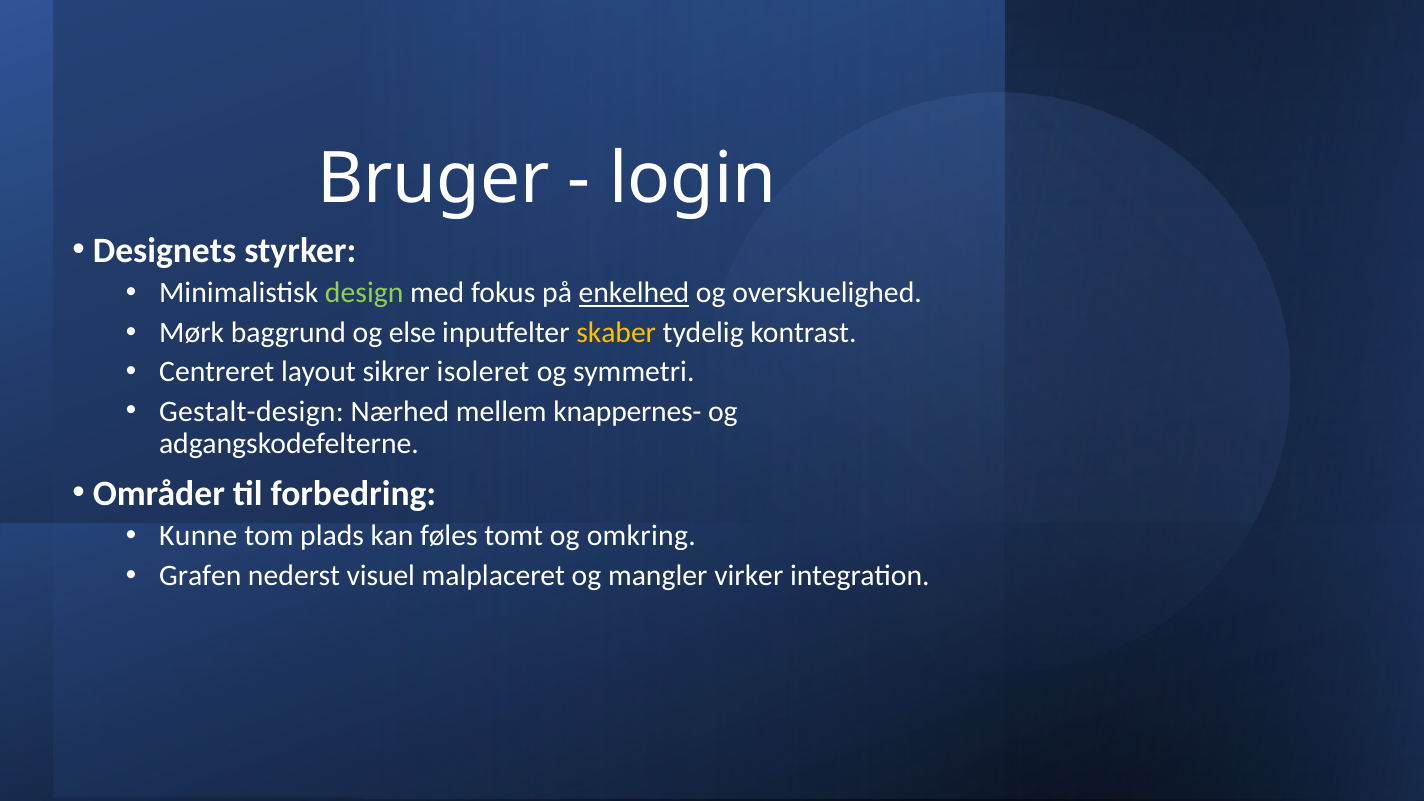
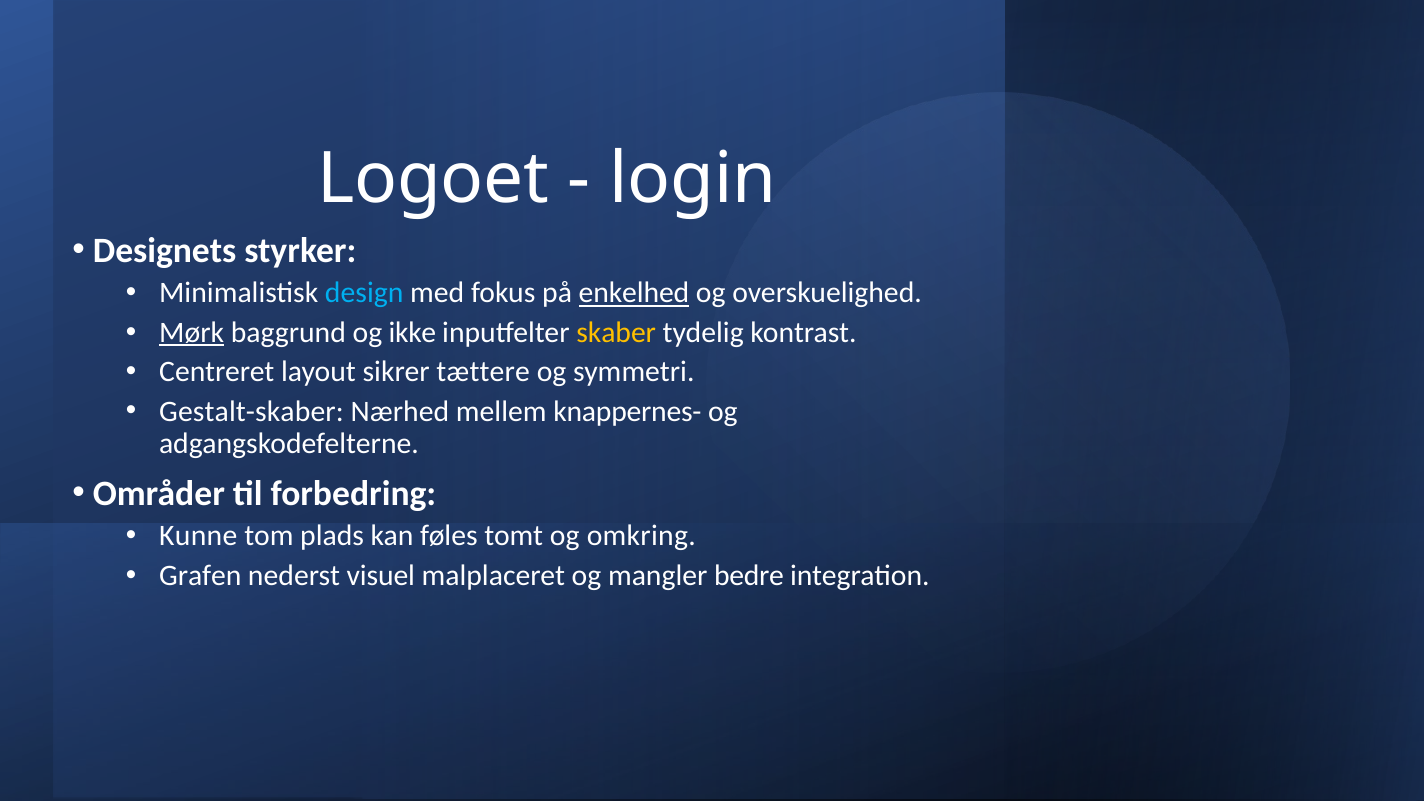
Bruger: Bruger -> Logoet (433, 179)
design colour: light green -> light blue (364, 293)
Mørk underline: none -> present (192, 332)
else: else -> ikke (412, 332)
isoleret: isoleret -> tættere (483, 372)
Gestalt-design: Gestalt-design -> Gestalt-skaber (251, 411)
virker: virker -> bedre (749, 576)
